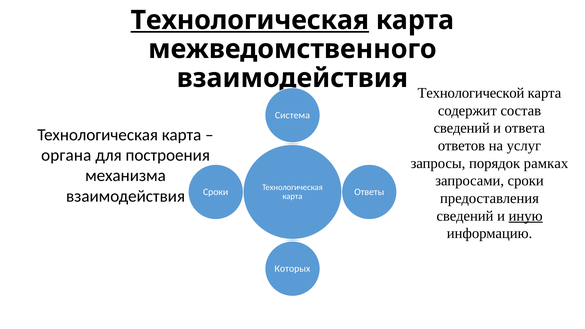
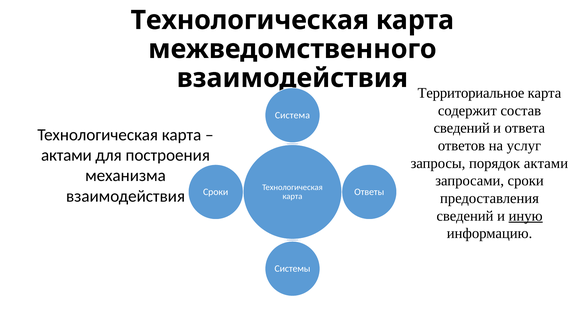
Технологическая underline: present -> none (250, 20)
Технологической: Технологической -> Территориальное (471, 93)
органа: органа -> актами (66, 155)
порядок рамках: рамках -> актами (546, 163)
Которых: Которых -> Системы (292, 269)
